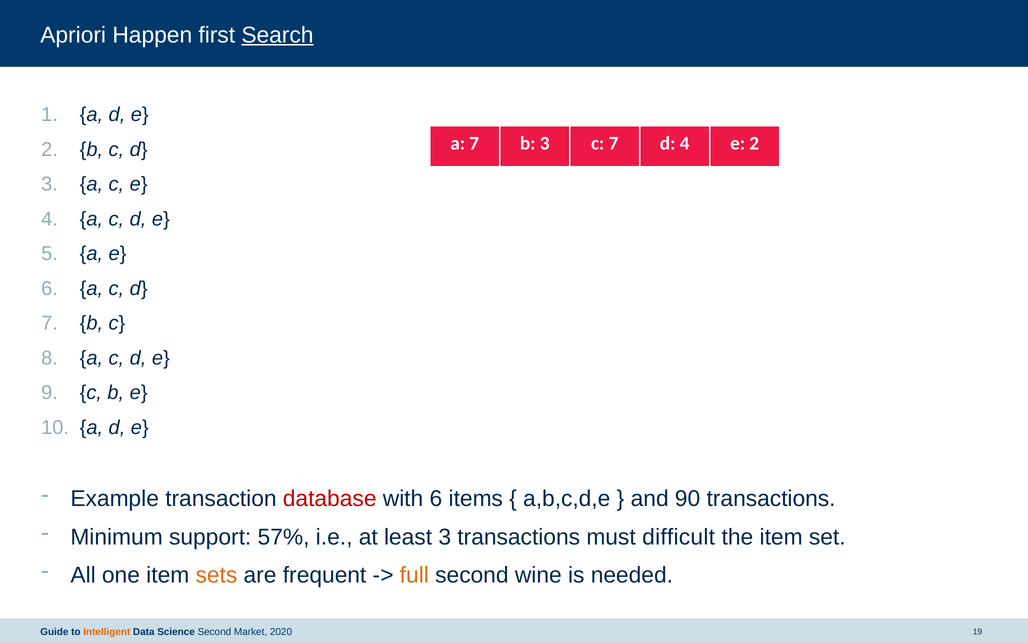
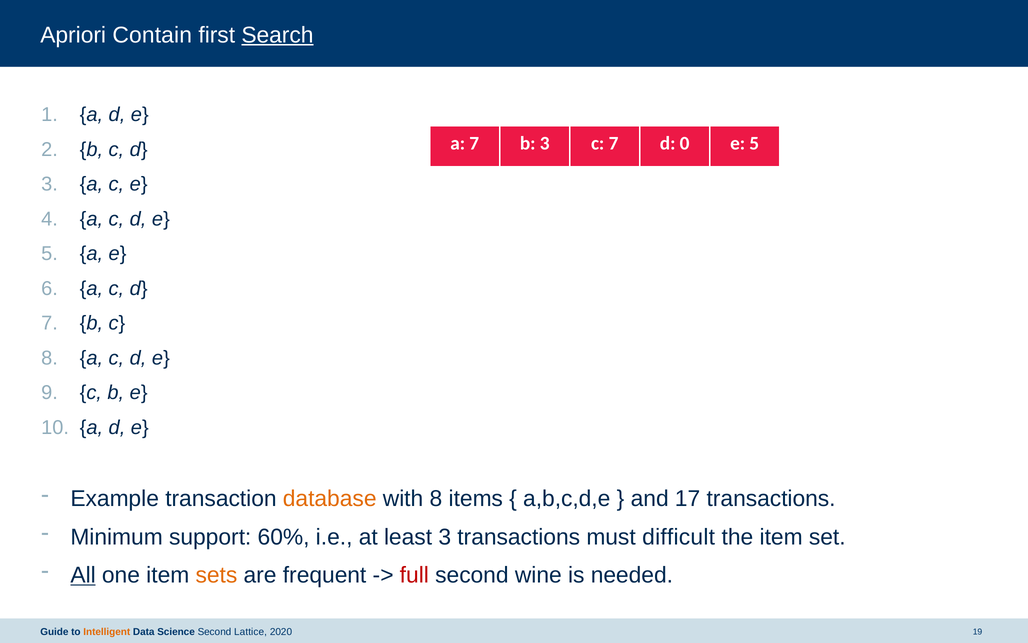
Happen: Happen -> Contain (152, 35)
d 4: 4 -> 0 (685, 143)
2: 2 -> 5 (754, 143)
database colour: red -> orange (330, 498)
with 6: 6 -> 8 (436, 498)
90: 90 -> 17 (688, 498)
57%: 57% -> 60% (284, 537)
All underline: none -> present (83, 575)
full colour: orange -> red (414, 575)
Market: Market -> Lattice (251, 631)
